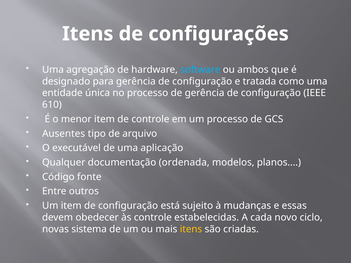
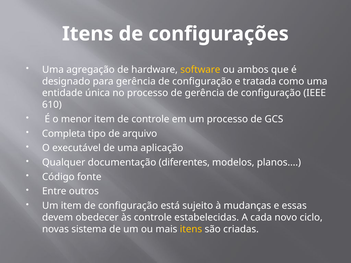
software colour: light blue -> yellow (200, 70)
Ausentes: Ausentes -> Completa (64, 134)
ordenada: ordenada -> diferentes (184, 163)
